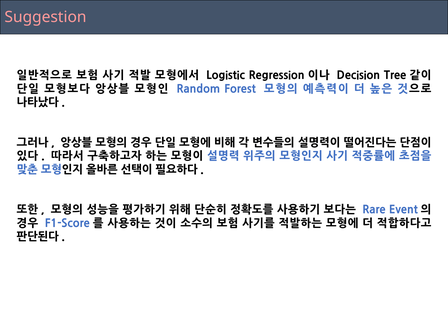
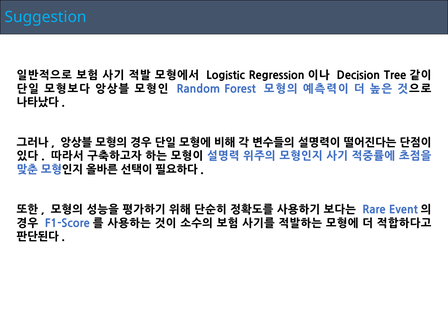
Suggestion colour: pink -> light blue (45, 17)
